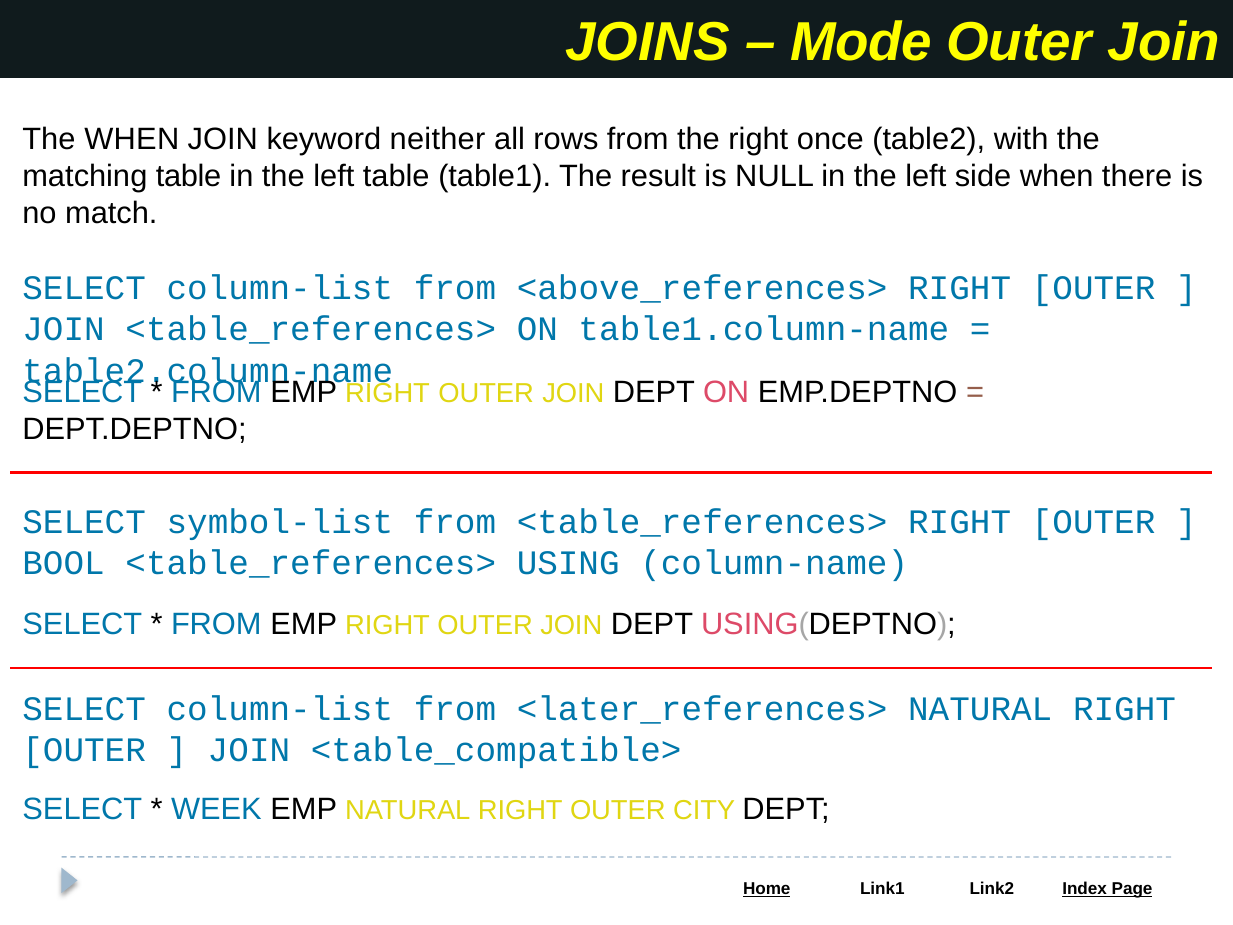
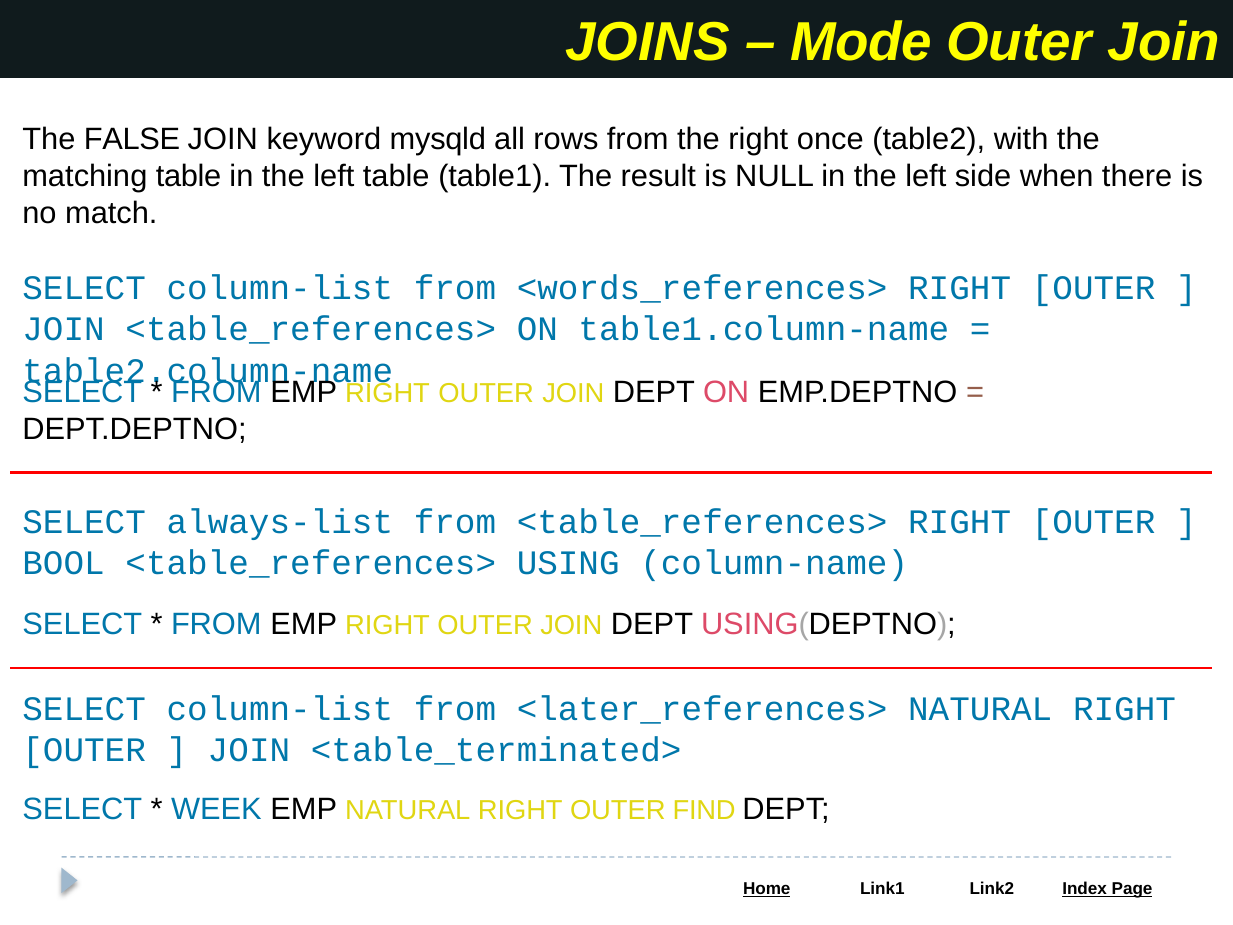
The WHEN: WHEN -> FALSE (132, 140)
neither: neither -> mysqld (438, 140)
<above_references>: <above_references> -> <words_references> (702, 288)
symbol-list: symbol-list -> always-list (280, 522)
<table_compatible>: <table_compatible> -> <table_terminated> (496, 750)
CITY: CITY -> FIND (704, 810)
